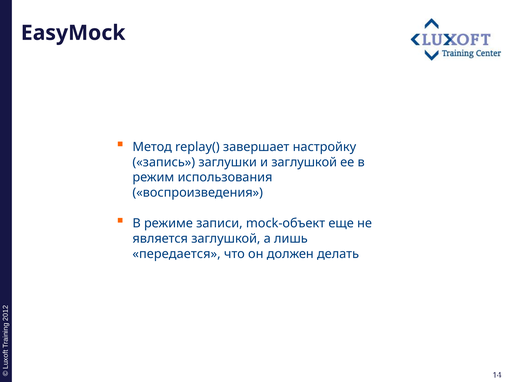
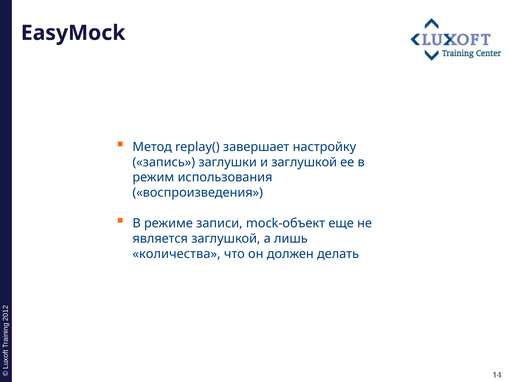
передается: передается -> количества (177, 254)
